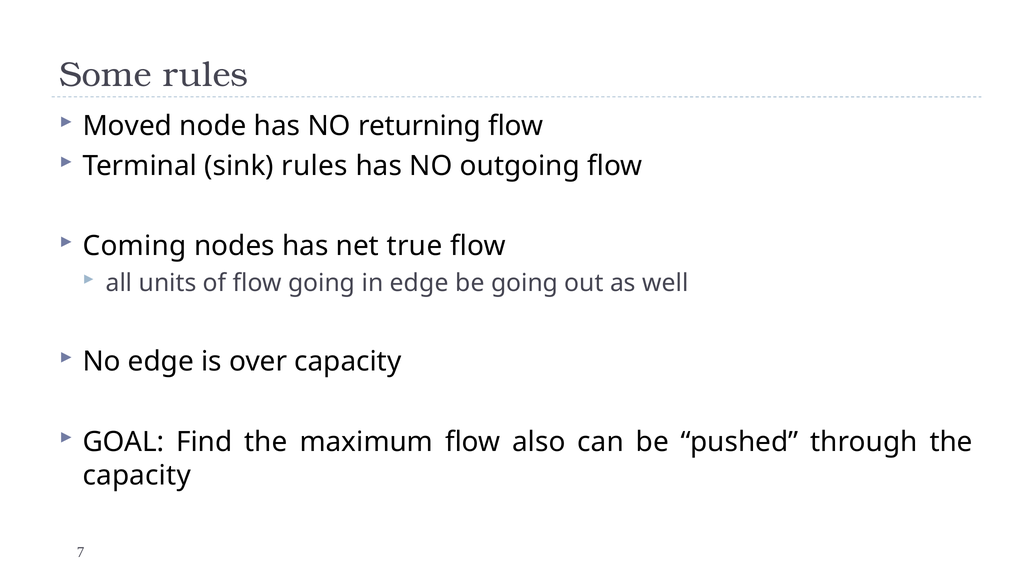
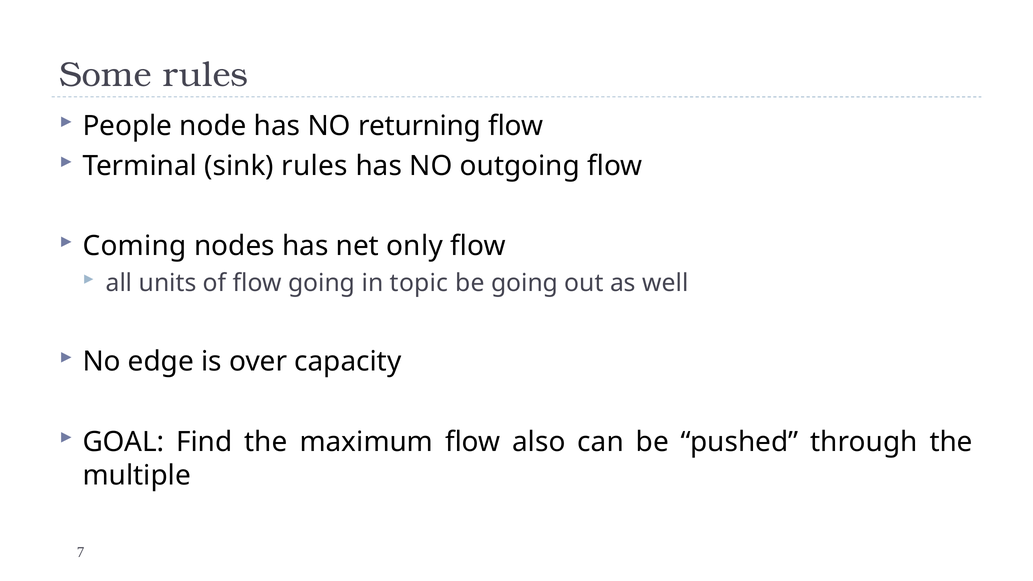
Moved: Moved -> People (127, 126)
true: true -> only (415, 246)
in edge: edge -> topic (419, 283)
capacity: capacity -> multiple (137, 475)
